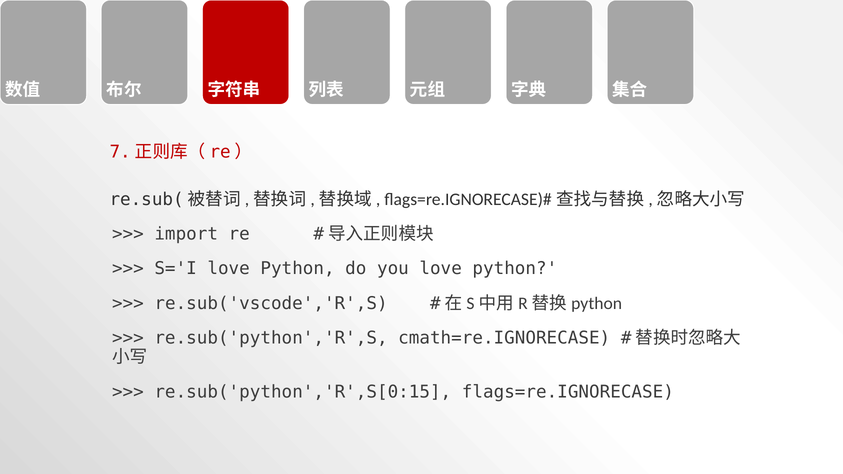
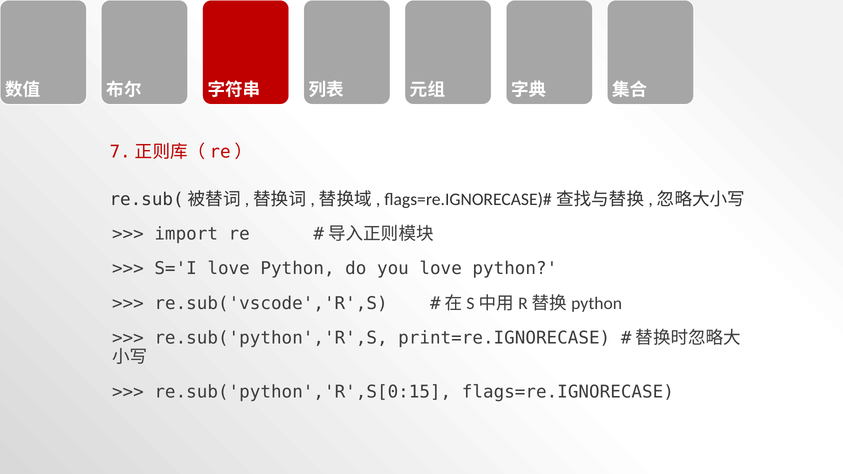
cmath=re.IGNORECASE: cmath=re.IGNORECASE -> print=re.IGNORECASE (504, 338)
